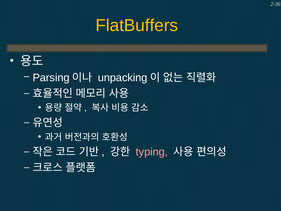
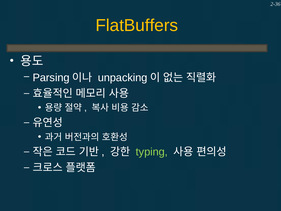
typing colour: pink -> light green (152, 152)
